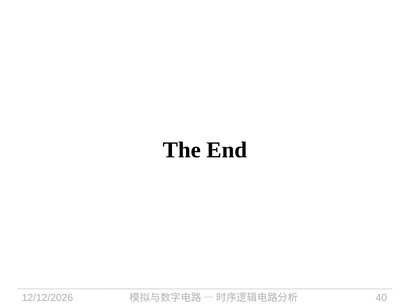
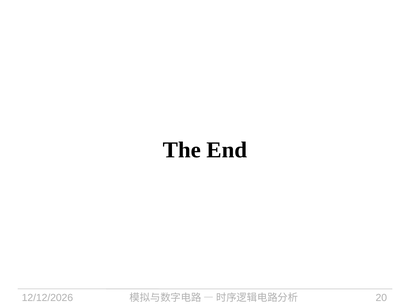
40: 40 -> 20 (381, 298)
